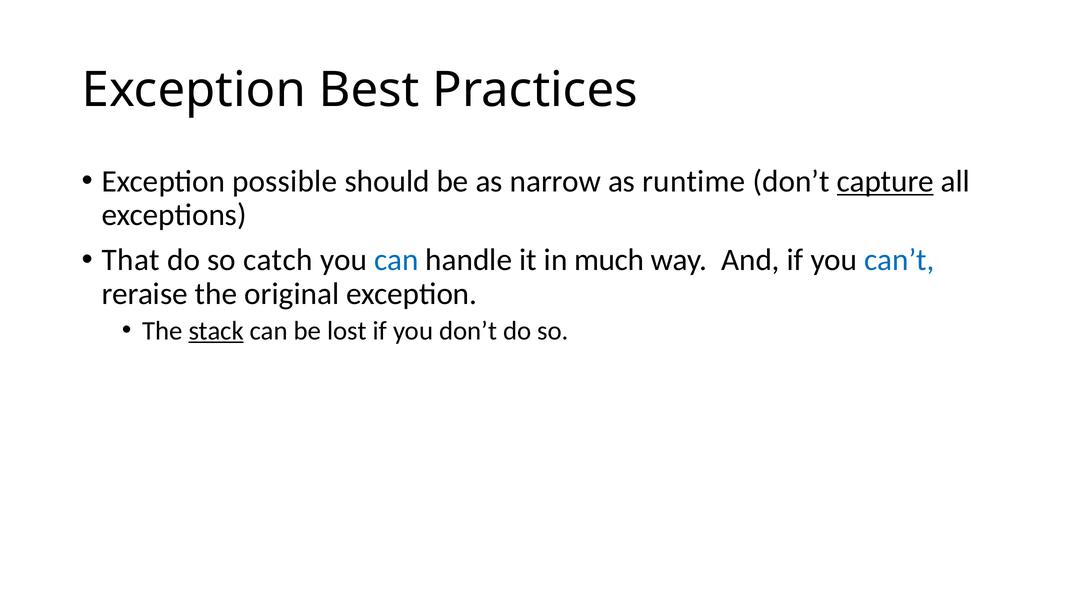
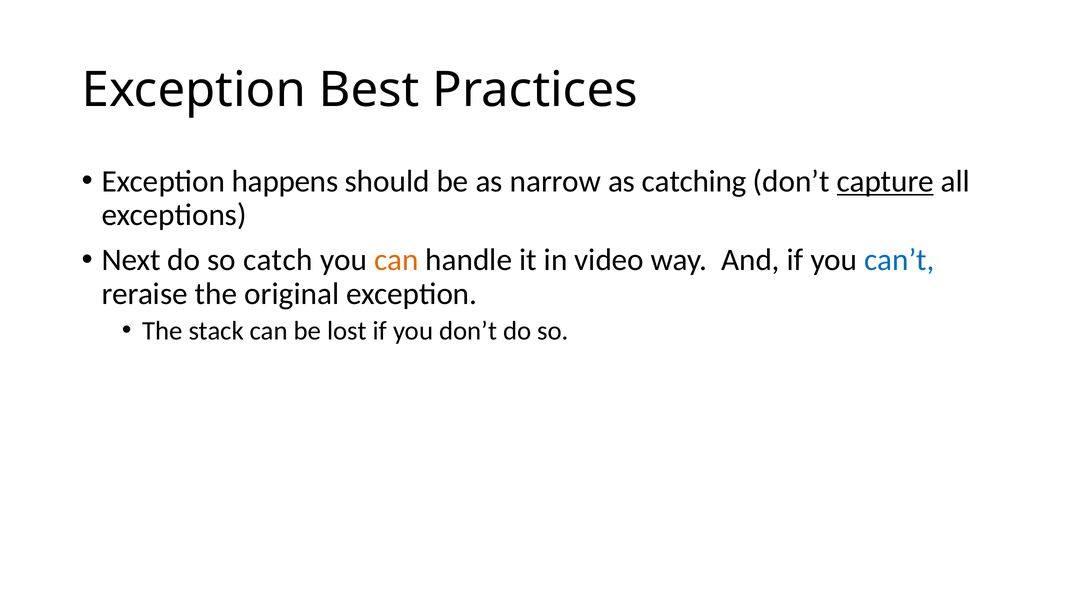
possible: possible -> happens (285, 181)
runtime: runtime -> catching (694, 181)
That: That -> Next (131, 260)
can colour: blue -> orange (396, 260)
much: much -> video (609, 260)
stack underline: present -> none (216, 331)
